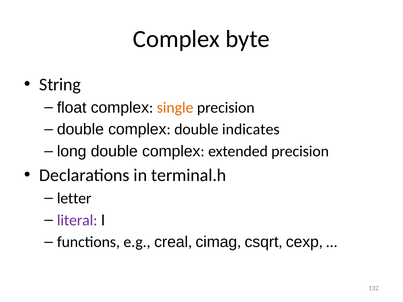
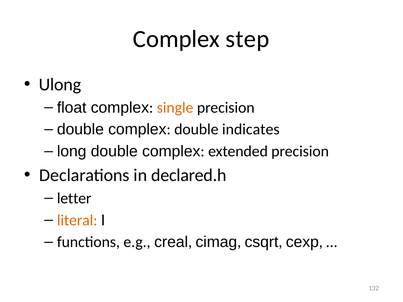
byte: byte -> step (248, 39)
String: String -> Ulong (60, 85)
terminal.h: terminal.h -> declared.h (189, 175)
literal colour: purple -> orange (77, 220)
